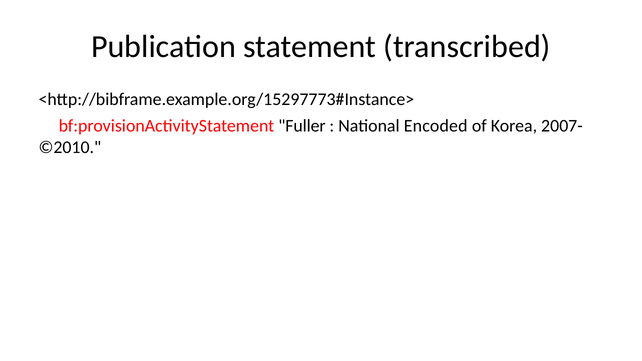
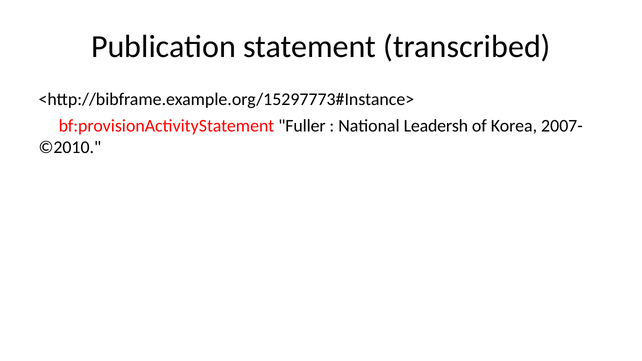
Encoded: Encoded -> Leadersh (436, 126)
